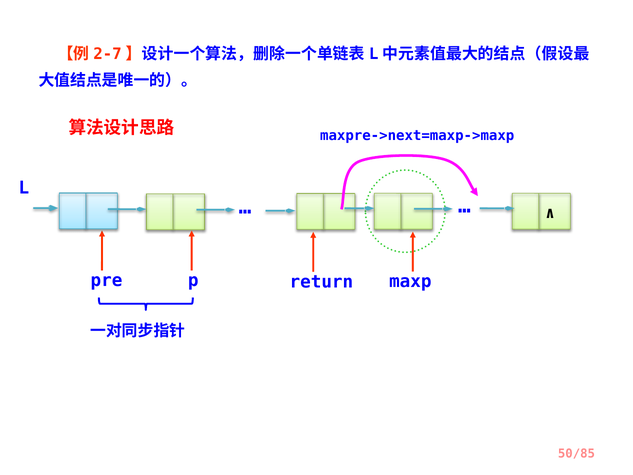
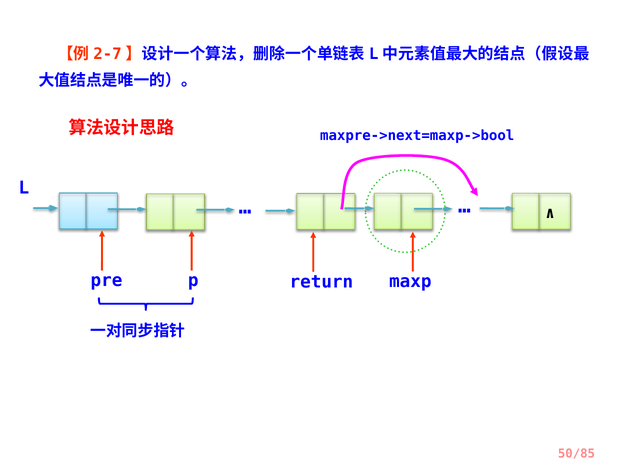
maxpre->next=maxp->maxp: maxpre->next=maxp->maxp -> maxpre->next=maxp->bool (417, 135)
